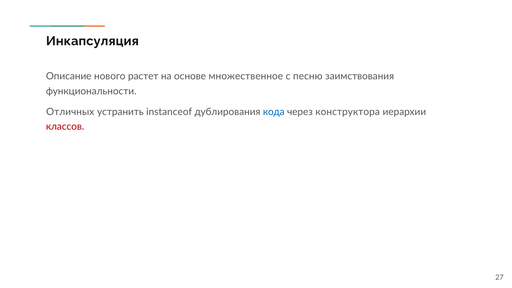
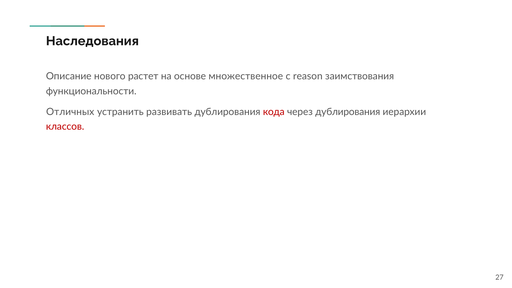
Инкапсуляция: Инкапсуляция -> Наследования (92, 41)
песню: песню -> reason (308, 76)
instanceof: instanceof -> развивать (169, 112)
кода colour: blue -> red (274, 112)
через конструктора: конструктора -> дублирования (348, 112)
